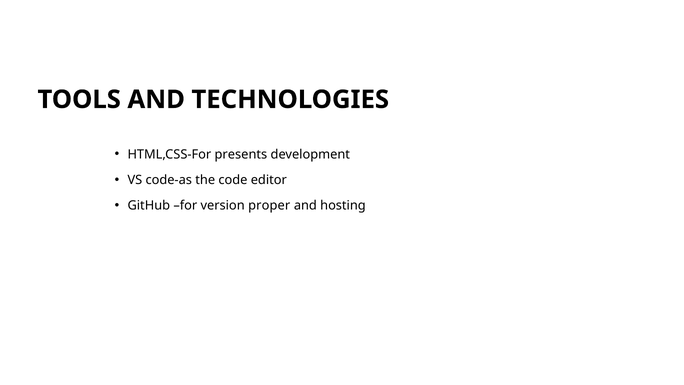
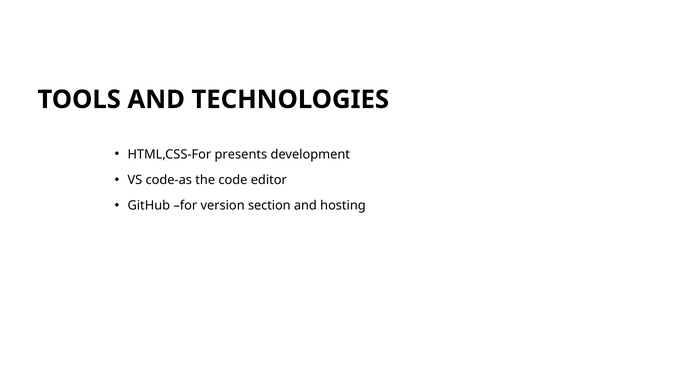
proper: proper -> section (269, 205)
